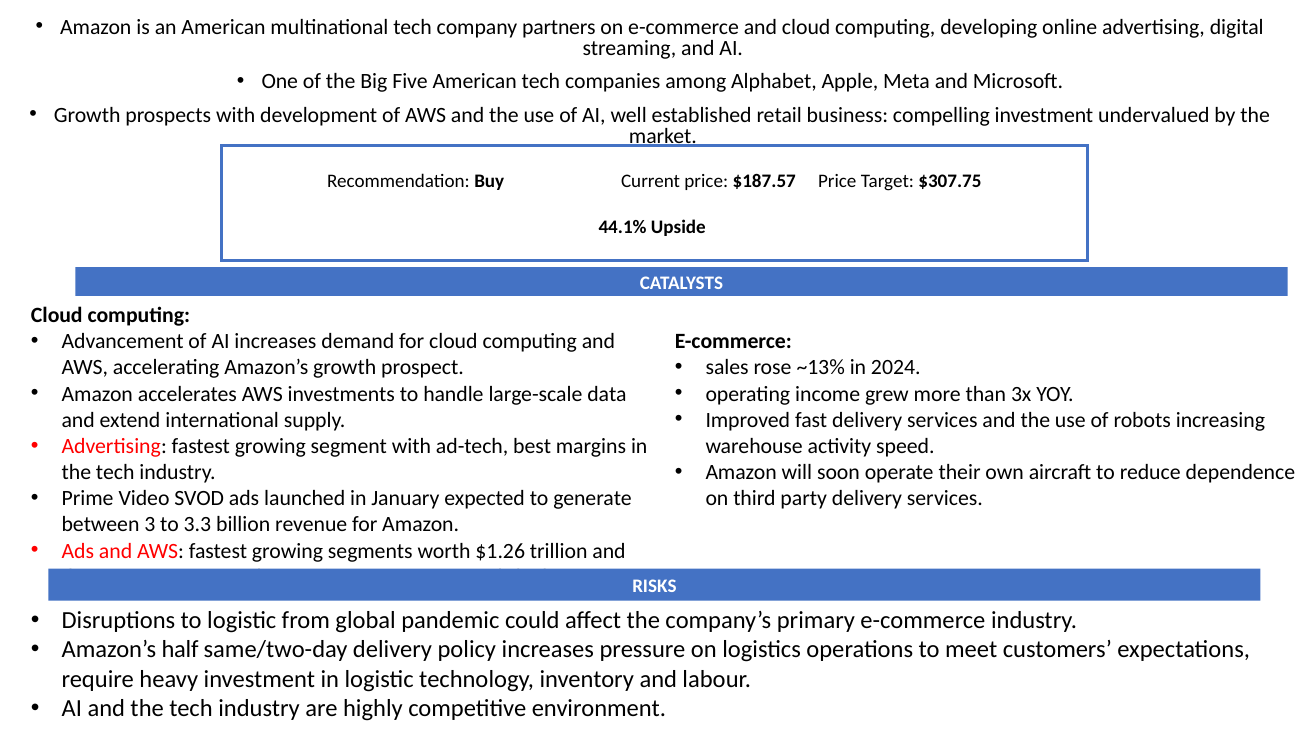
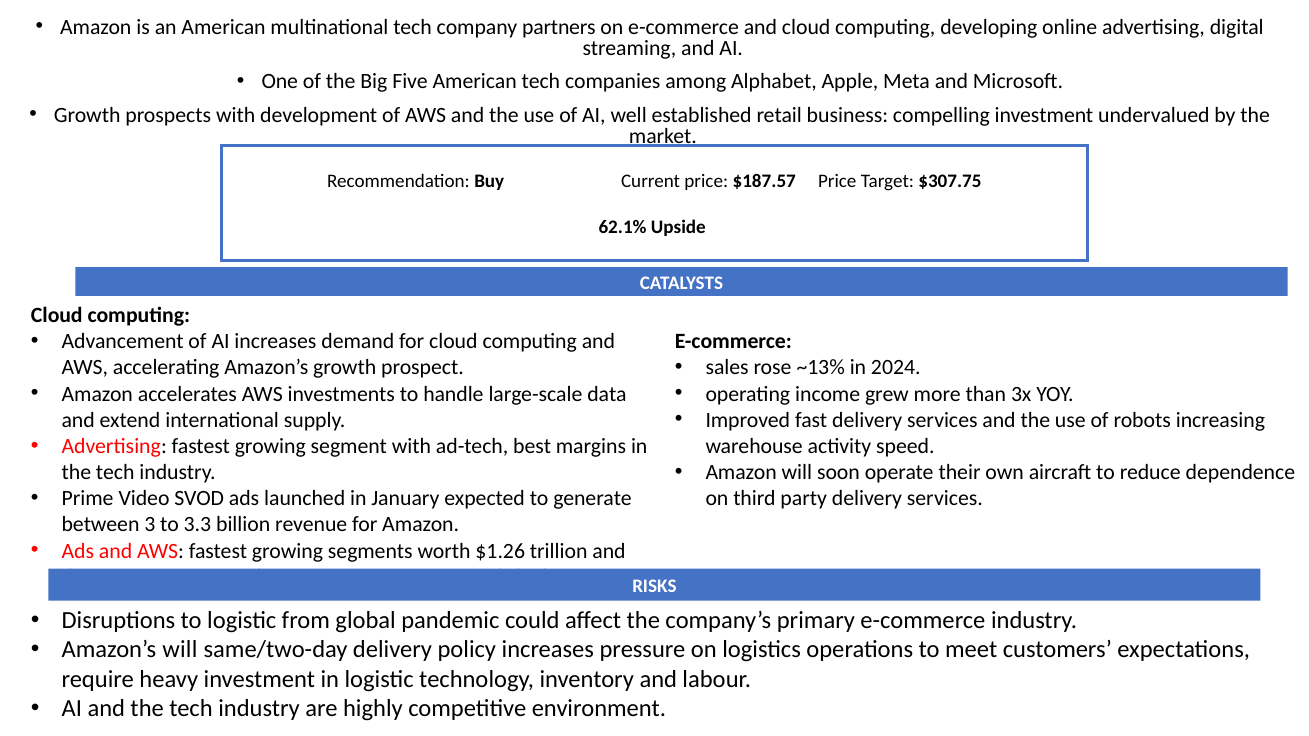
44.1%: 44.1% -> 62.1% (623, 227)
Amazon’s half: half -> will (180, 650)
